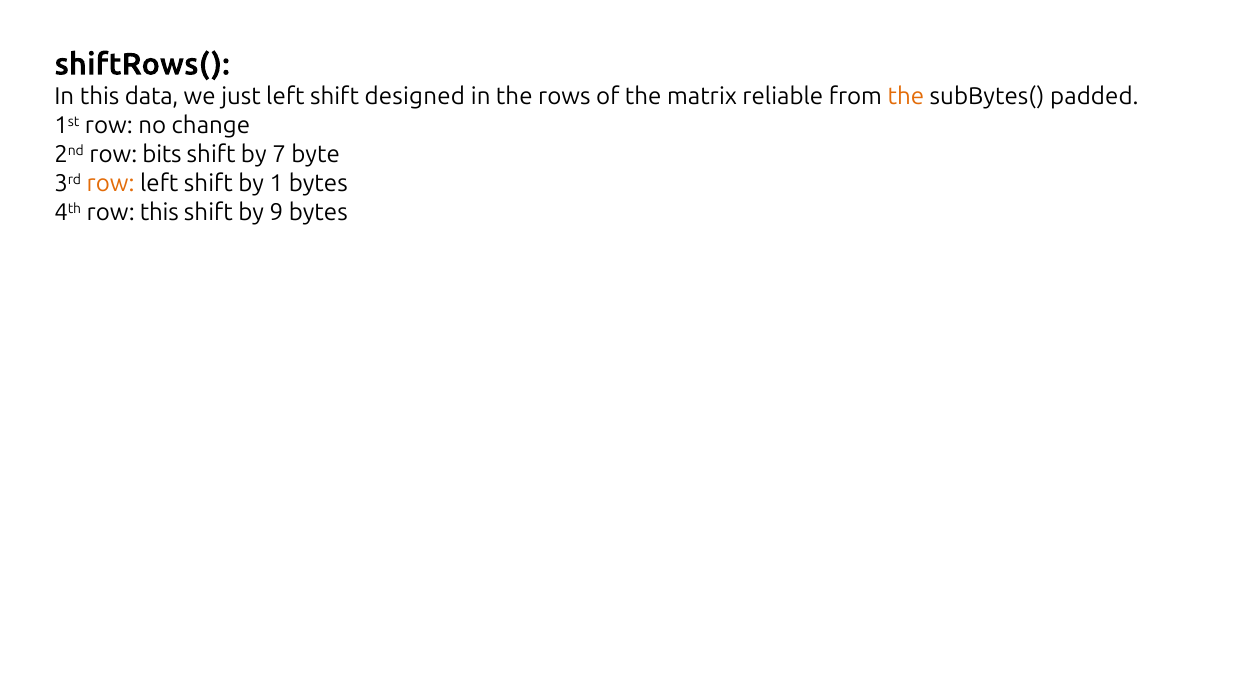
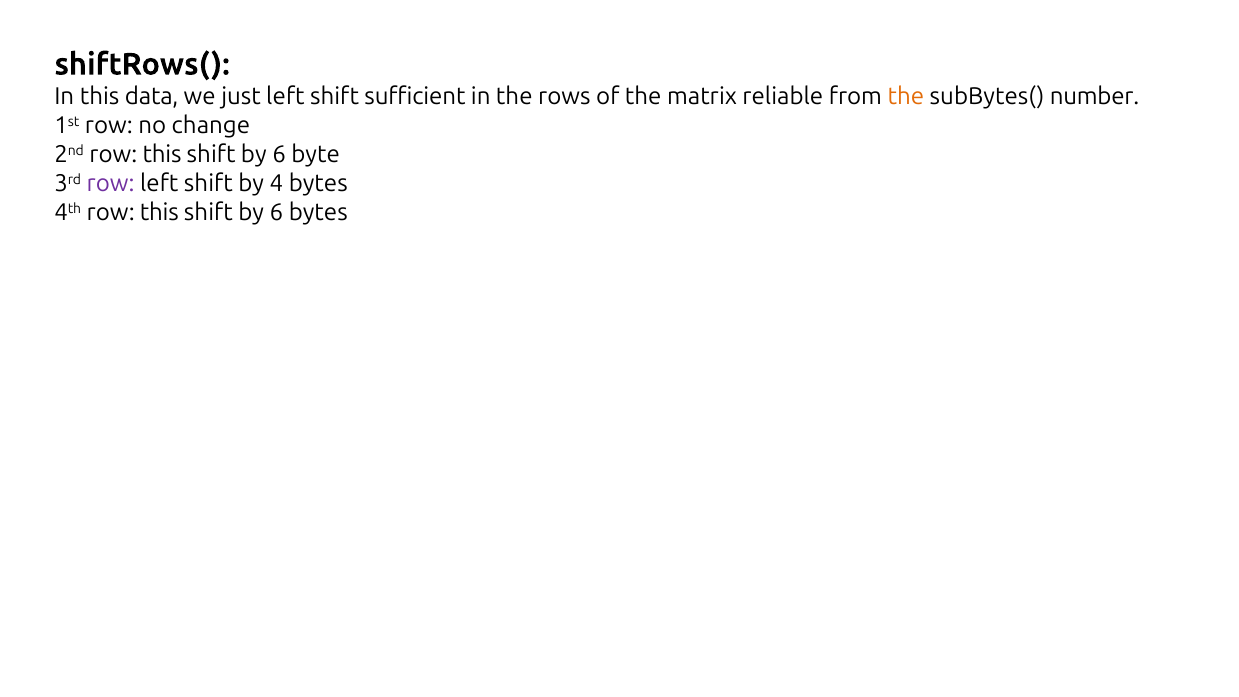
designed: designed -> sufficient (415, 97)
padded: padded -> number (1095, 97)
2nd row bits: bits -> this (162, 155)
7: 7 -> 6 (279, 155)
row colour: orange -> purple (111, 184)
1: 1 -> 4 (276, 184)
9: 9 -> 6 (276, 213)
